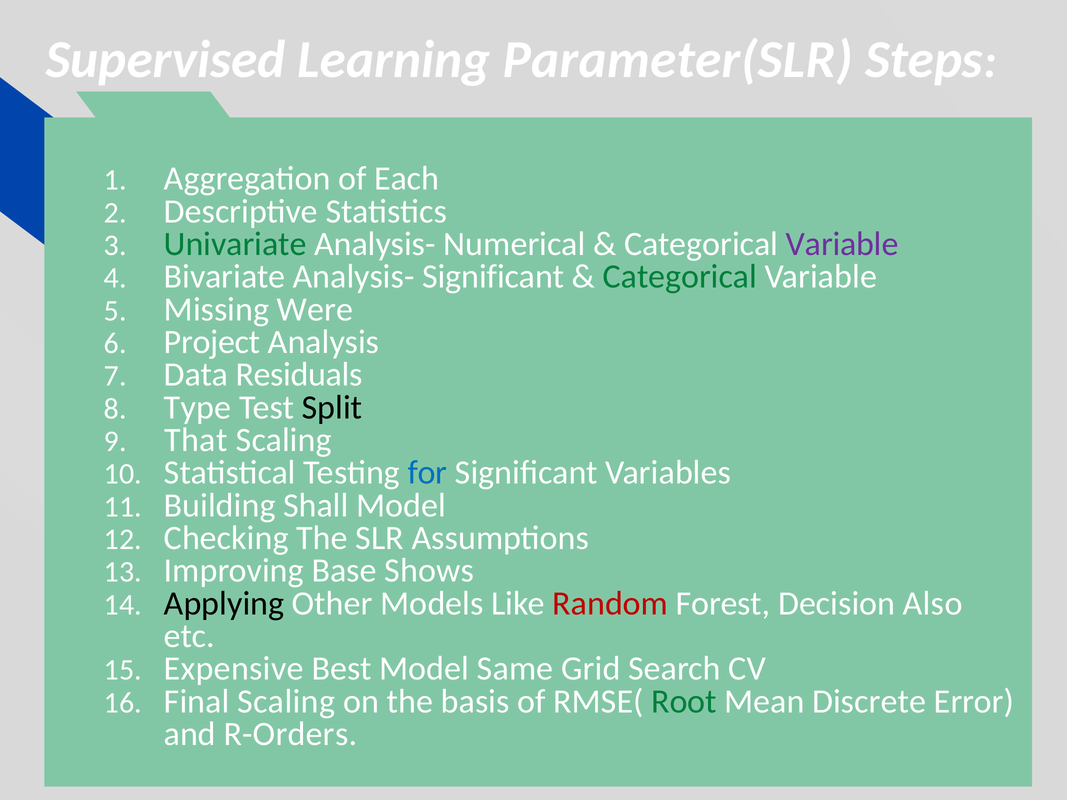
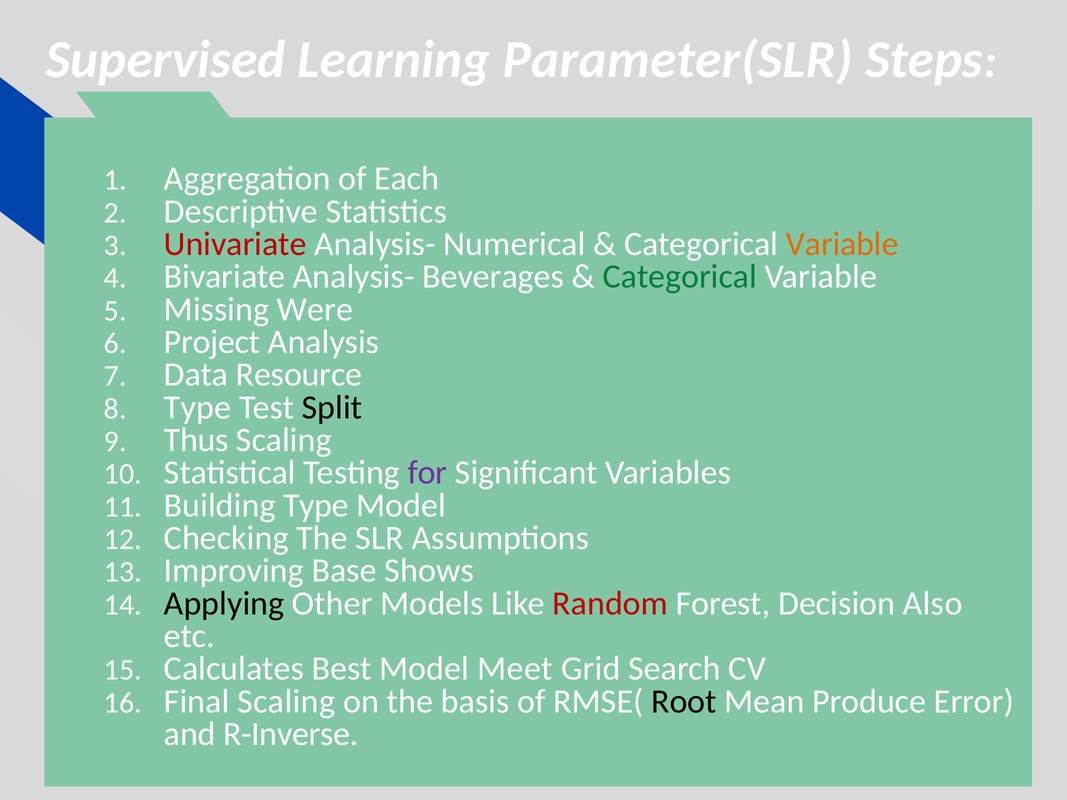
Univariate colour: green -> red (235, 244)
Variable colour: purple -> orange (842, 244)
Analysis- Significant: Significant -> Beverages (493, 277)
Residuals: Residuals -> Resource (299, 375)
That: That -> Thus (196, 440)
for colour: blue -> purple (427, 473)
Building Shall: Shall -> Type (316, 505)
Expensive: Expensive -> Calculates (234, 669)
Same: Same -> Meet (515, 669)
Root colour: green -> black (684, 702)
Discrete: Discrete -> Produce (869, 702)
R-Orders: R-Orders -> R-Inverse (291, 734)
